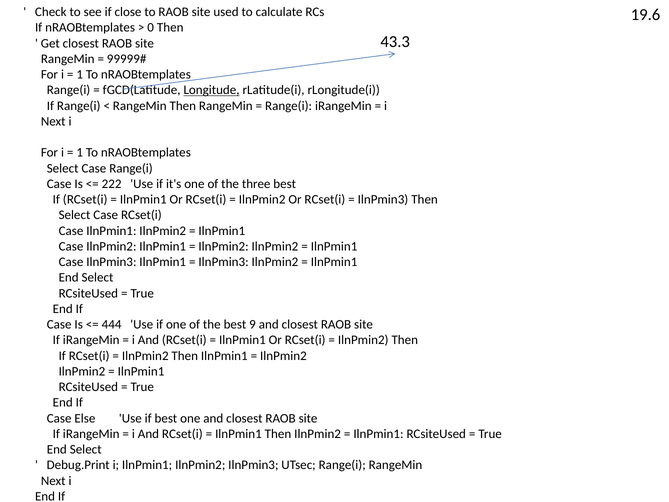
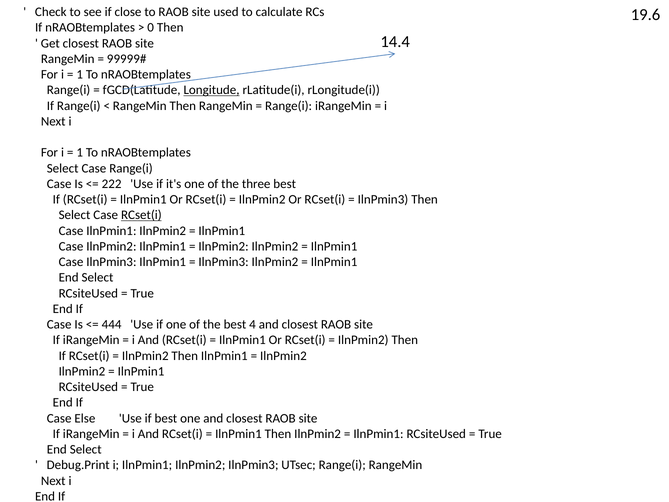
43.3: 43.3 -> 14.4 (395, 41)
RCset(i underline: none -> present (141, 215)
9: 9 -> 4 (253, 324)
